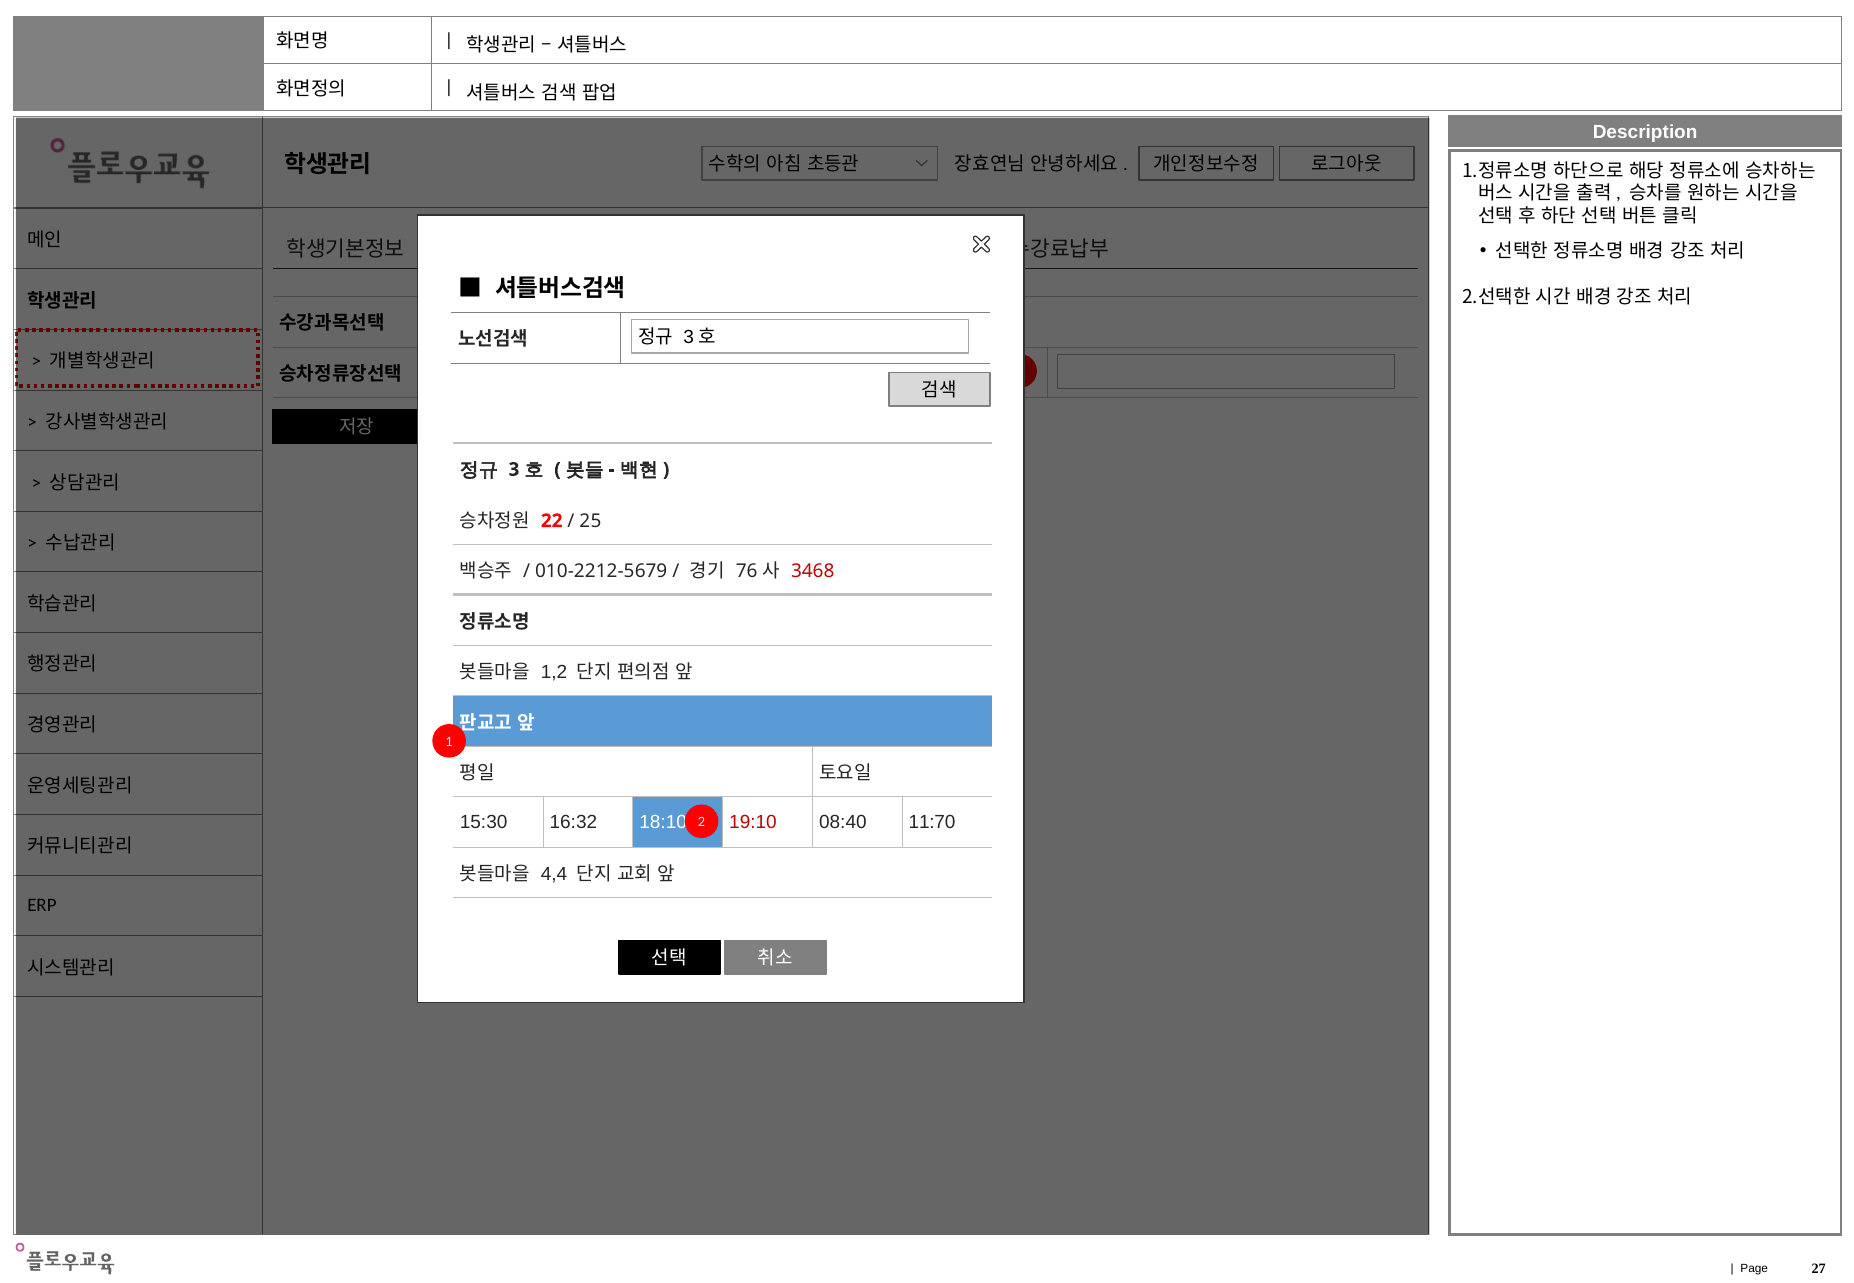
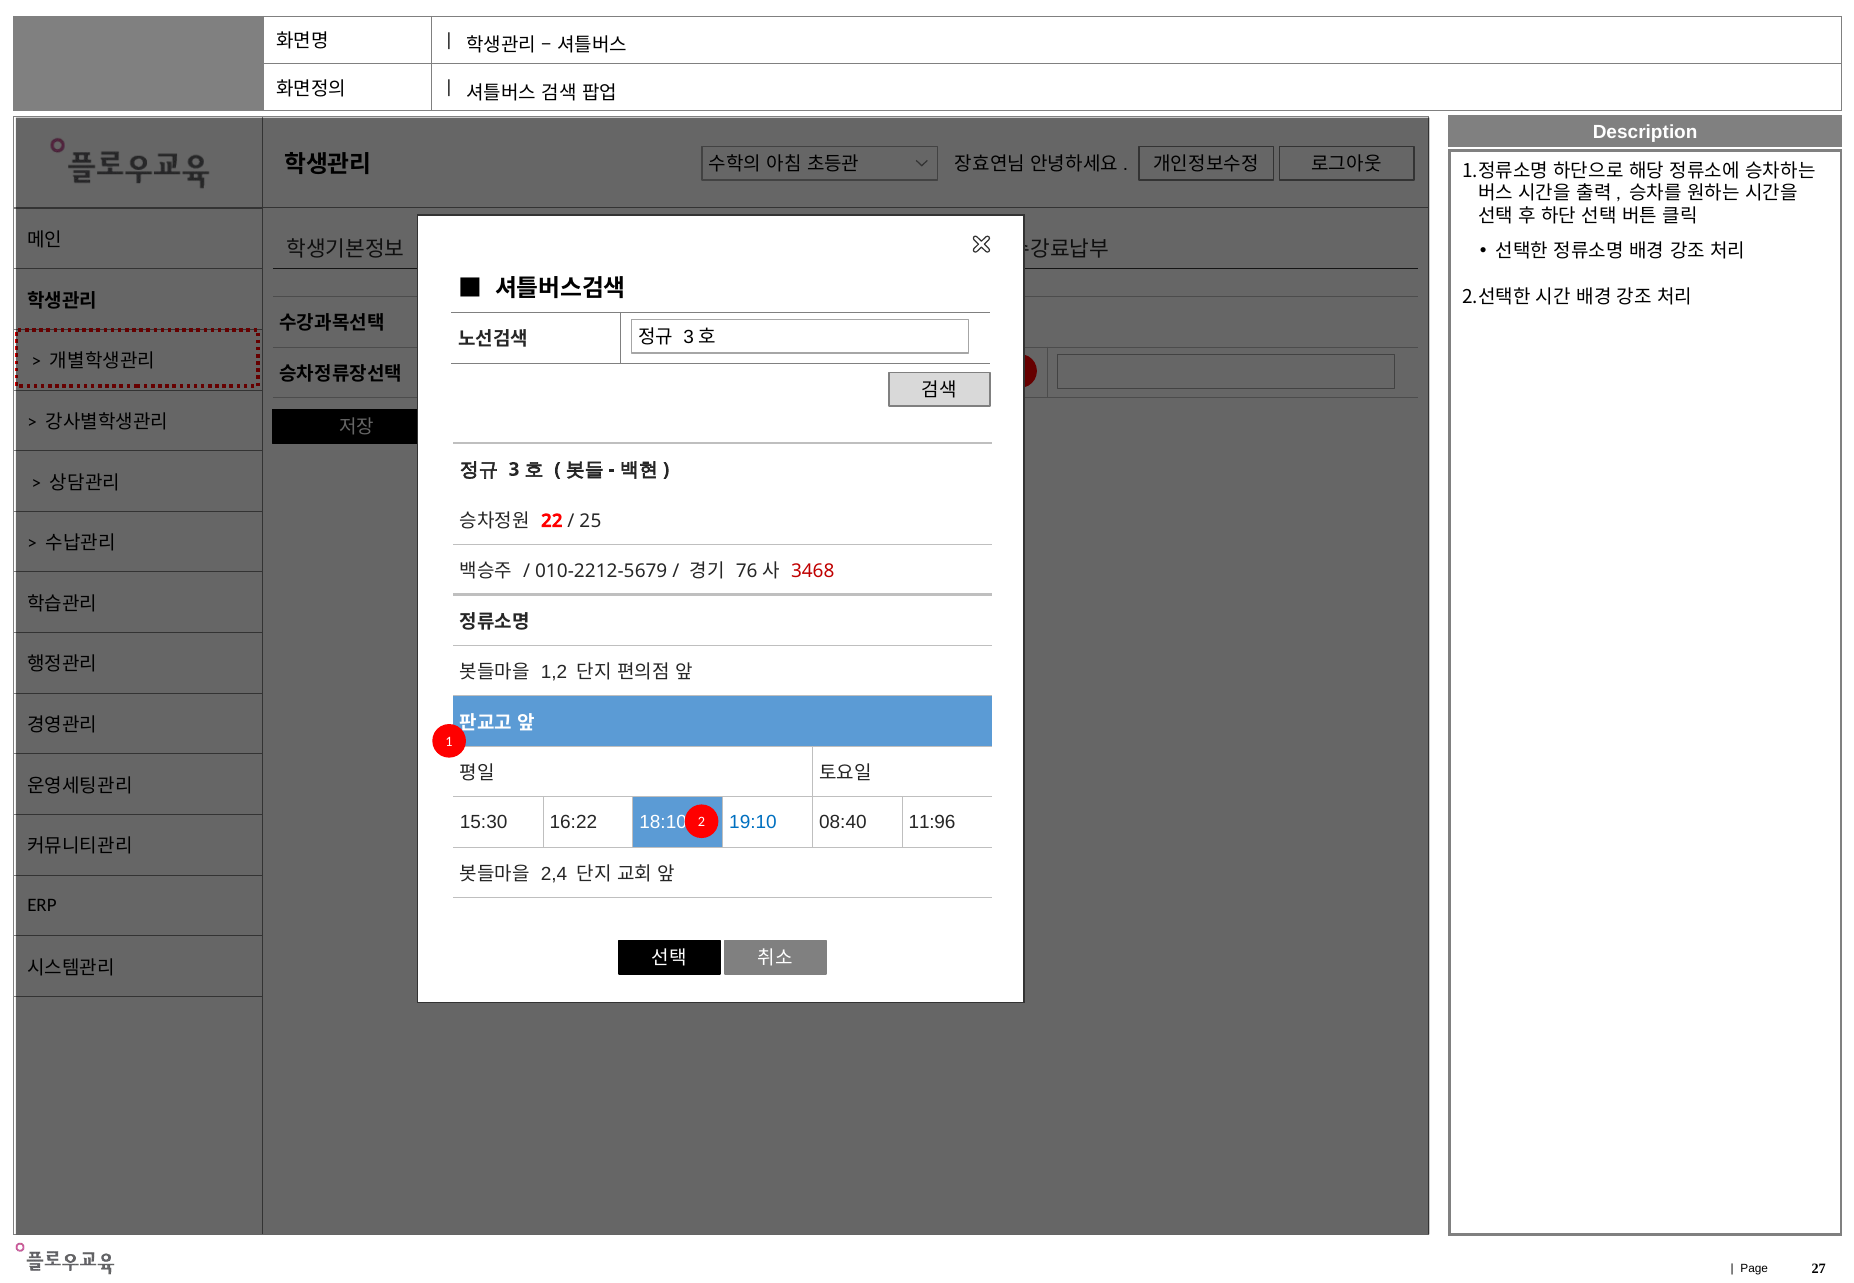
16:32: 16:32 -> 16:22 (573, 823)
19:10 colour: red -> blue (753, 823)
11:70: 11:70 -> 11:96 (932, 823)
4,4: 4,4 -> 2,4 (554, 875)
